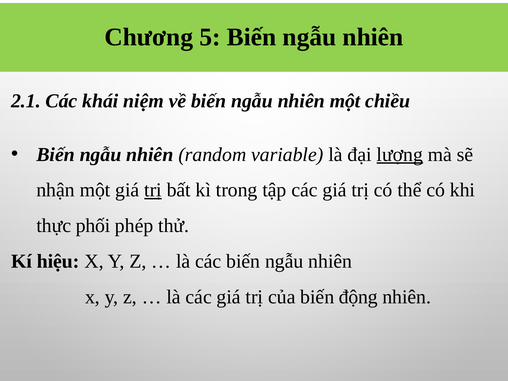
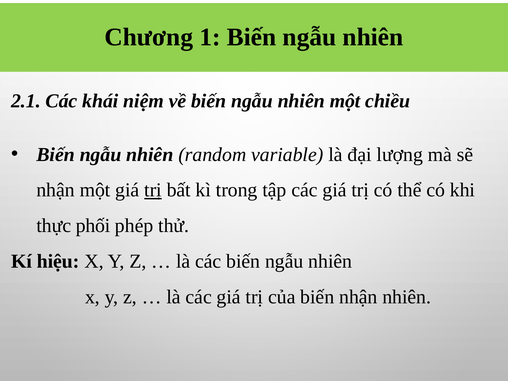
5: 5 -> 1 (210, 37)
lượng underline: present -> none (400, 155)
biến động: động -> nhận (358, 297)
